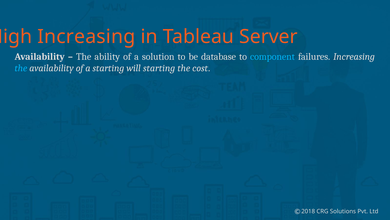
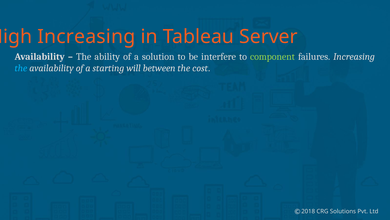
database: database -> interfere (219, 56)
component colour: light blue -> light green (272, 56)
will starting: starting -> between (159, 68)
